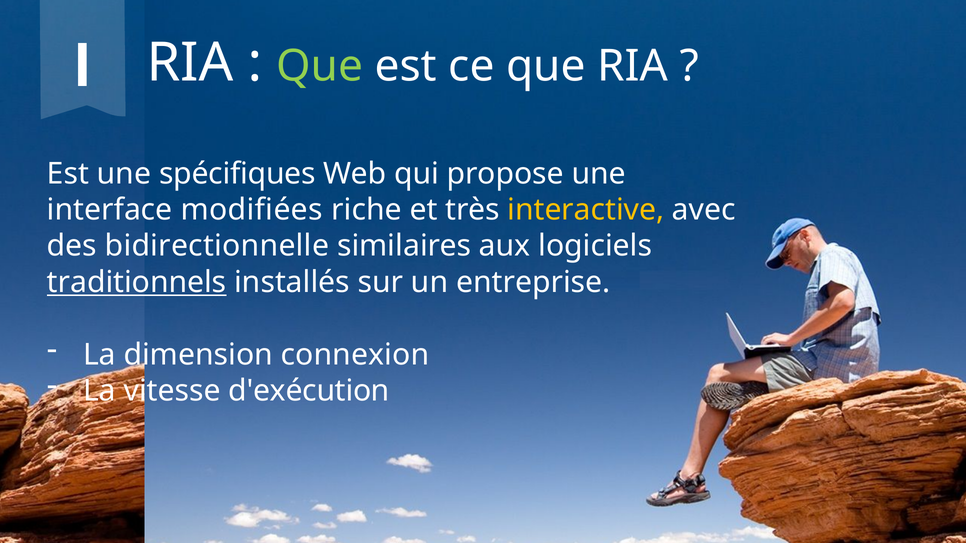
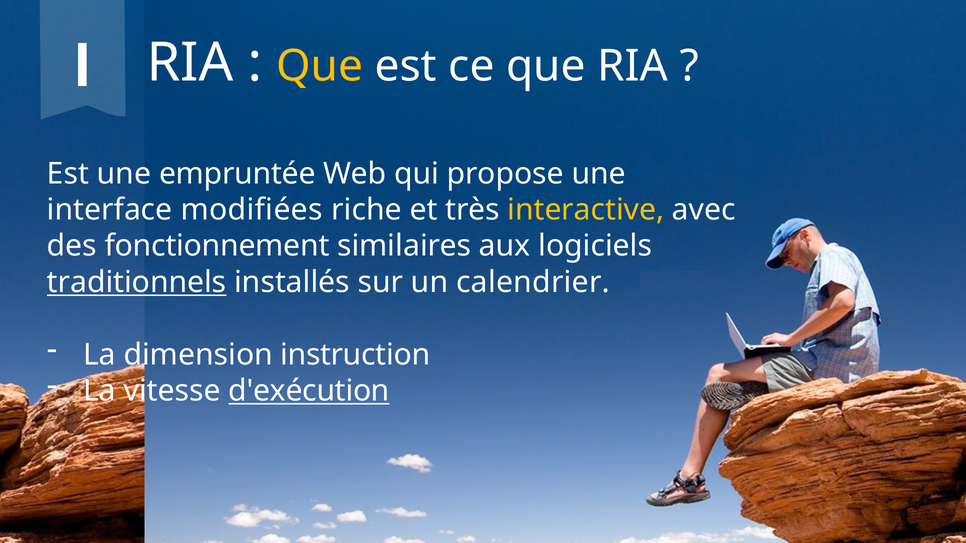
Que colour: light green -> yellow (320, 66)
spécifiques: spécifiques -> empruntée (237, 174)
bidirectionnelle: bidirectionnelle -> fonctionnement (217, 246)
entreprise: entreprise -> calendrier (533, 282)
connexion: connexion -> instruction (355, 355)
d'exécution underline: none -> present (309, 391)
